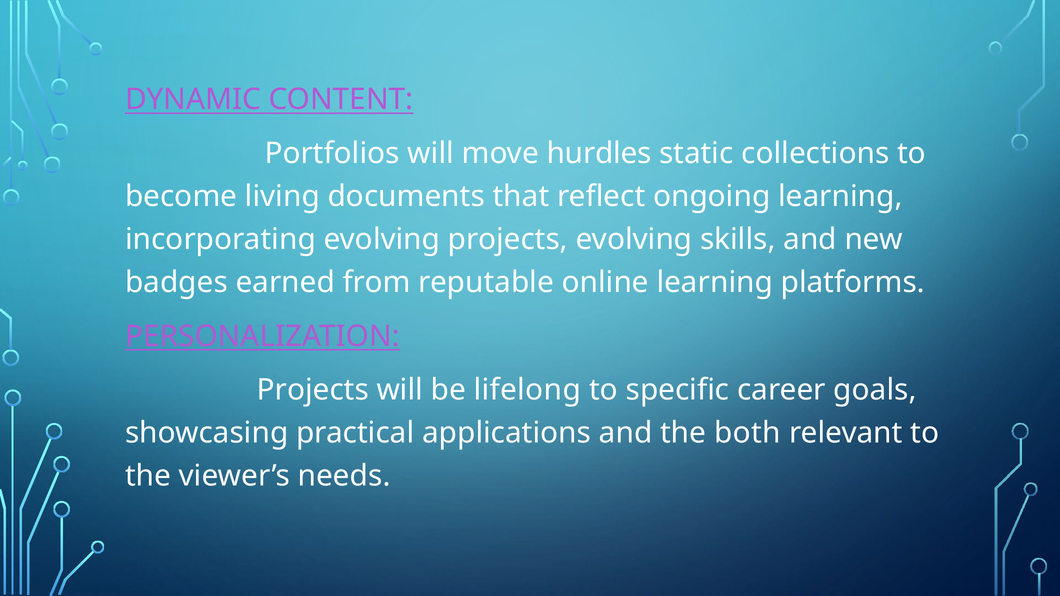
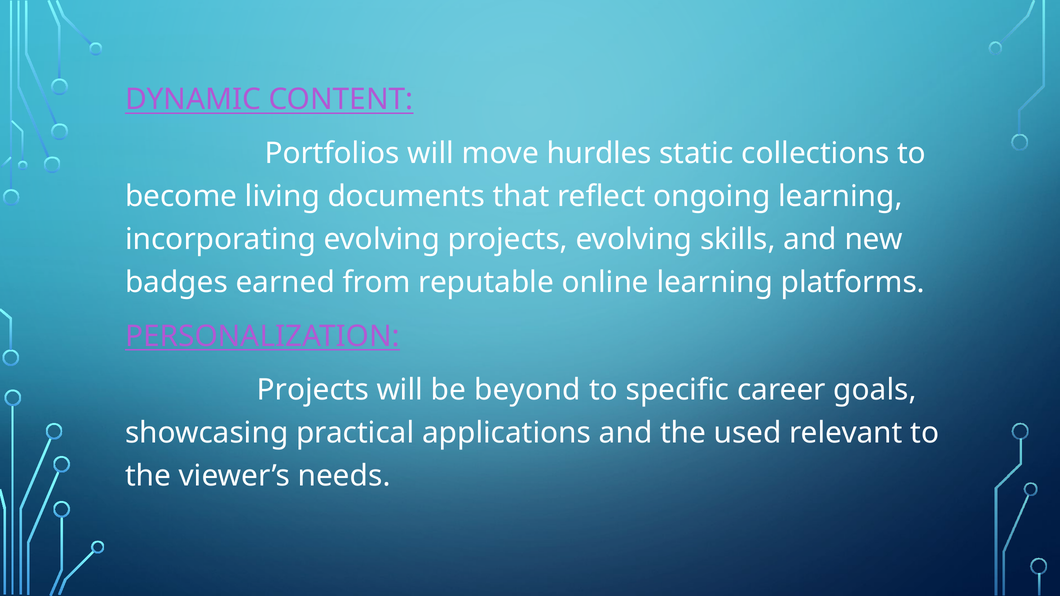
lifelong: lifelong -> beyond (527, 390)
both: both -> used (748, 433)
